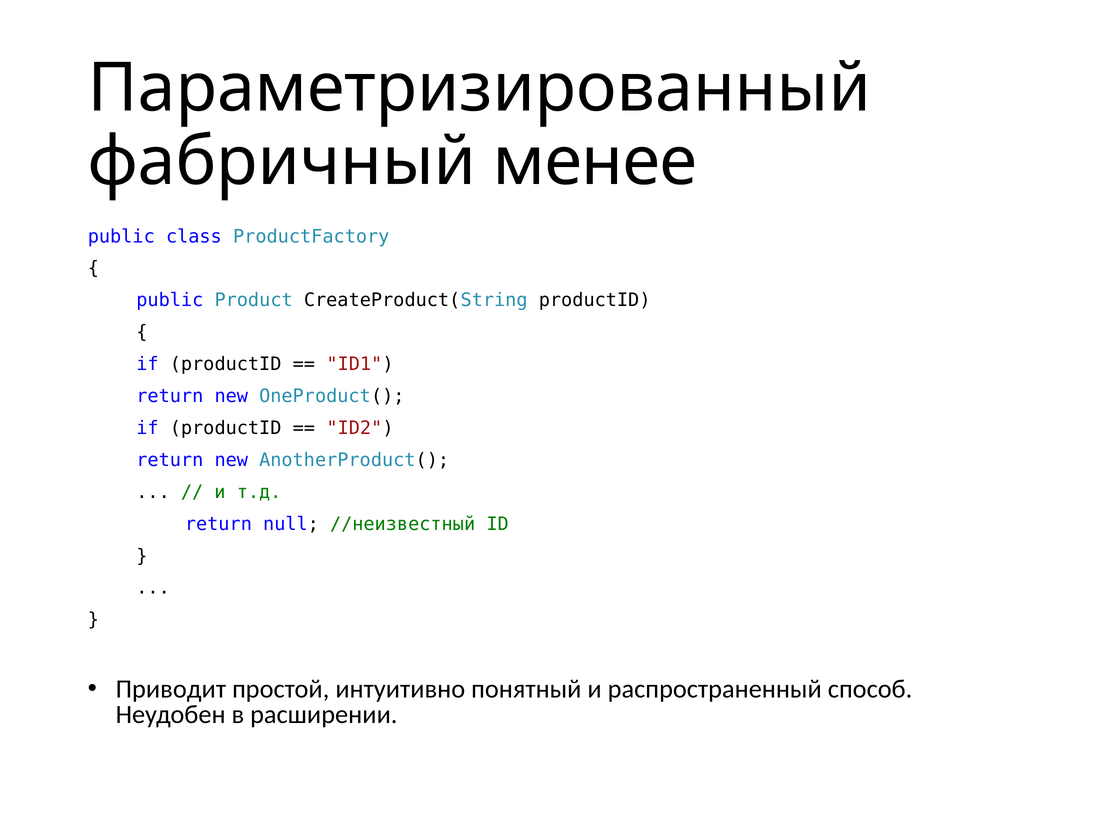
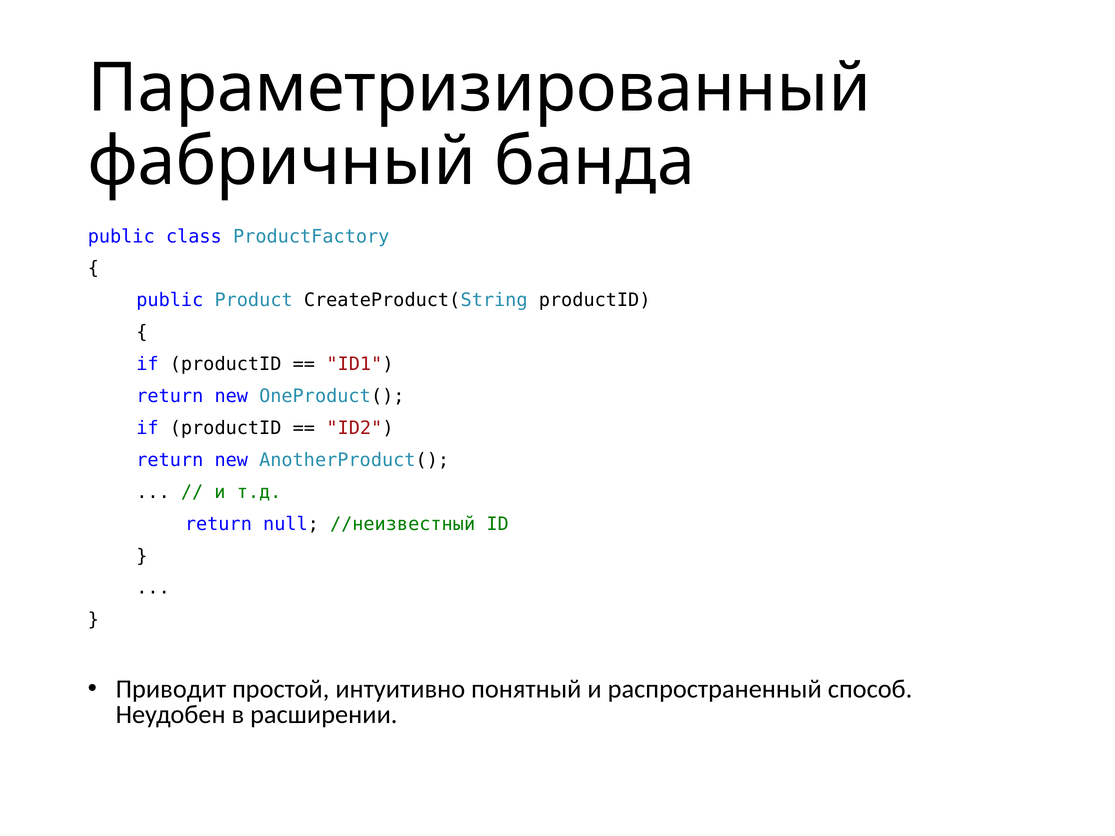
менее: менее -> банда (595, 162)
